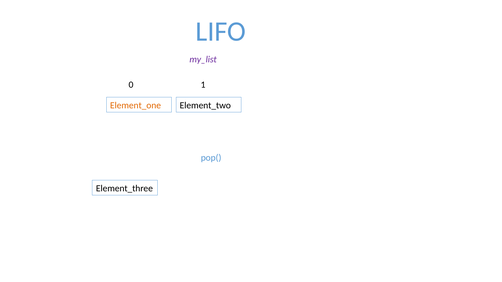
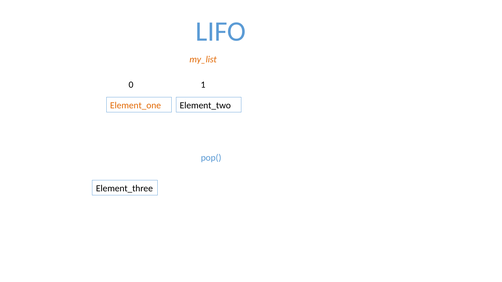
my_list colour: purple -> orange (203, 60)
